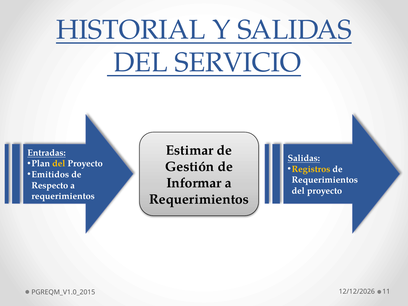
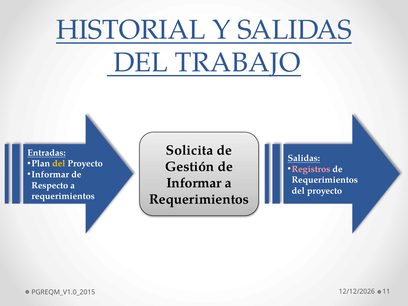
SERVICIO: SERVICIO -> TRABAJO (238, 63)
Estimar: Estimar -> Solicita (190, 150)
Registros colour: yellow -> pink (311, 169)
Emitidos: Emitidos -> Informar (50, 175)
